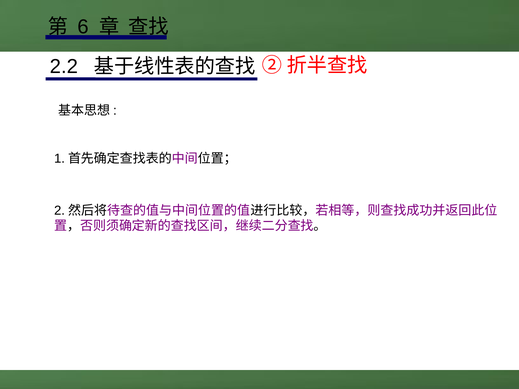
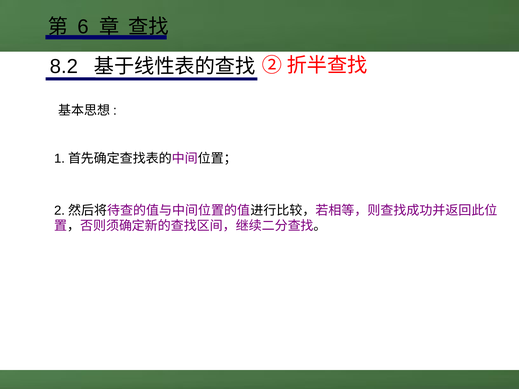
2.2: 2.2 -> 8.2 (64, 67)
